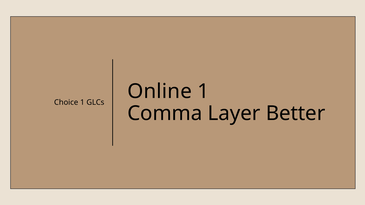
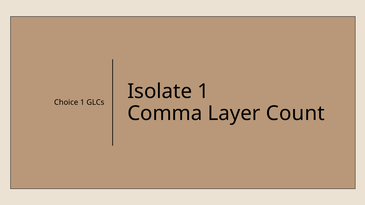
Online: Online -> Isolate (160, 91)
Better: Better -> Count (295, 114)
